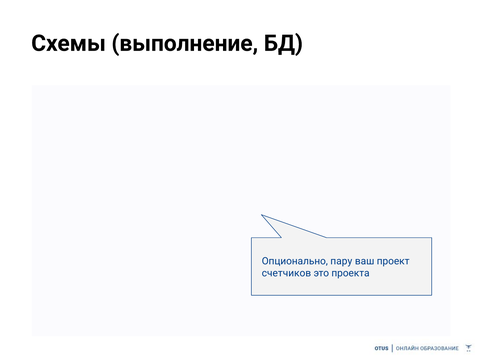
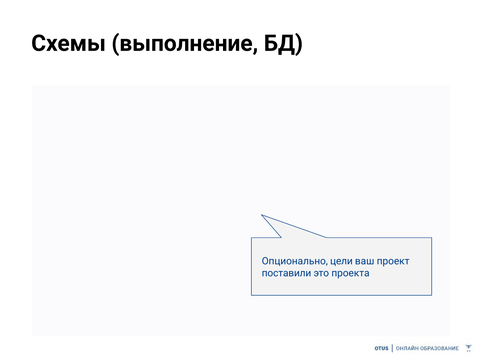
пару: пару -> цели (341, 261)
счетчиков: счетчиков -> поставили (287, 273)
